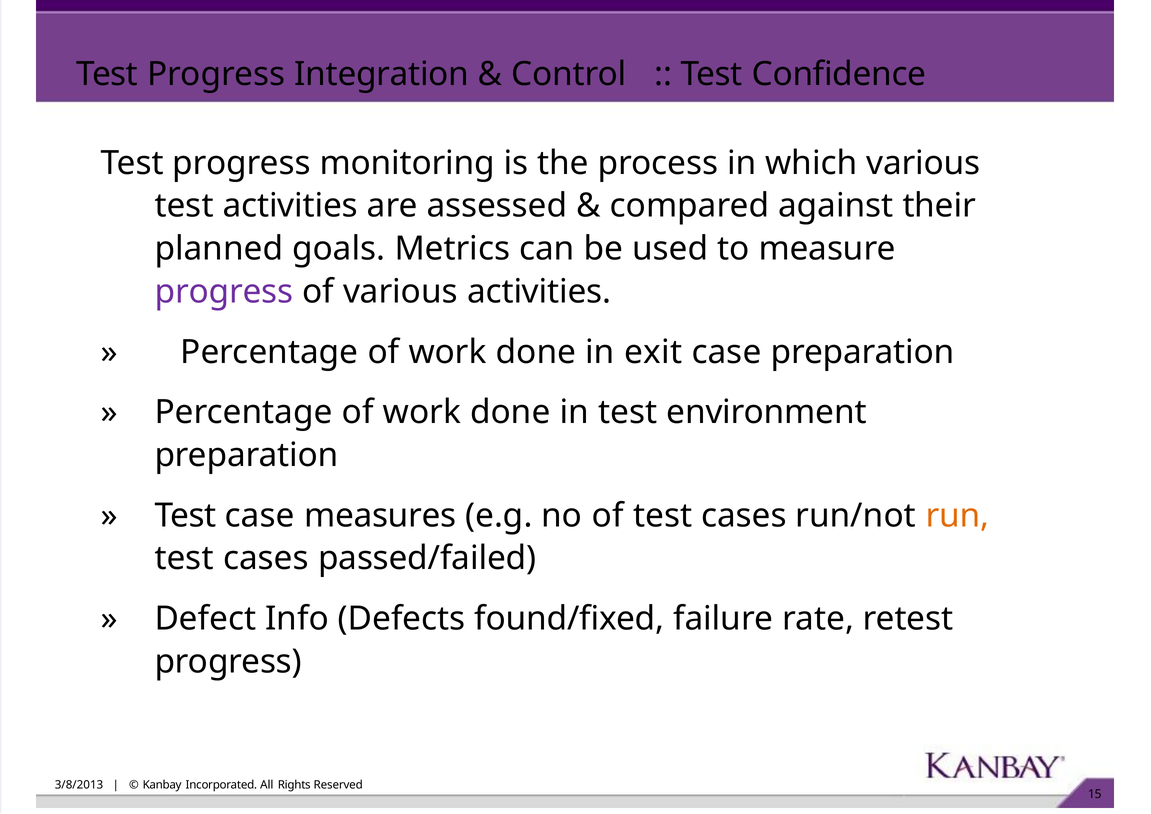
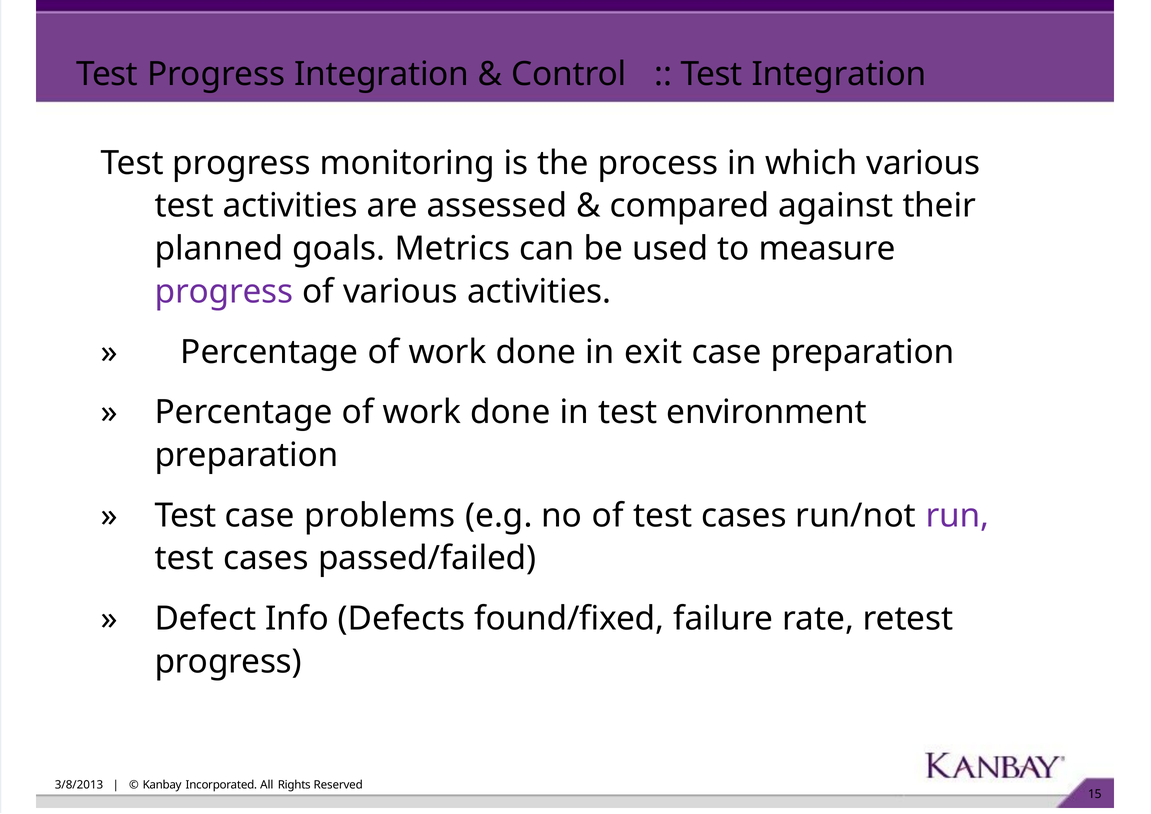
Test Confidence: Confidence -> Integration (839, 74)
measures: measures -> problems (380, 515)
run colour: orange -> purple (957, 515)
